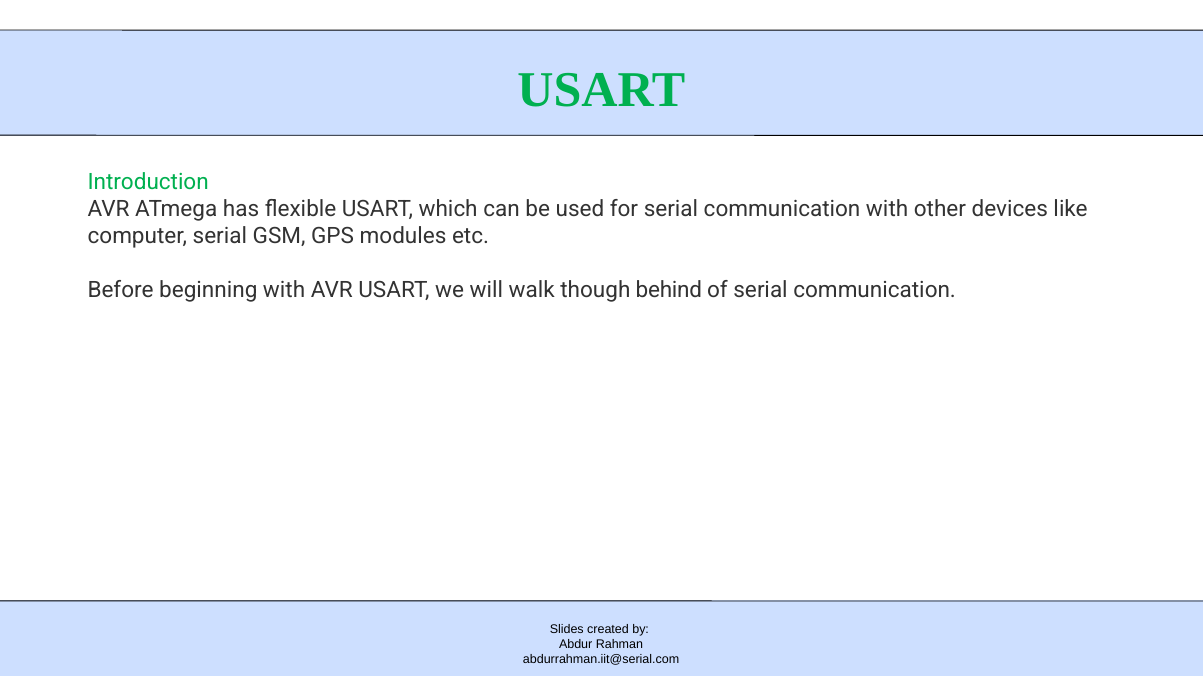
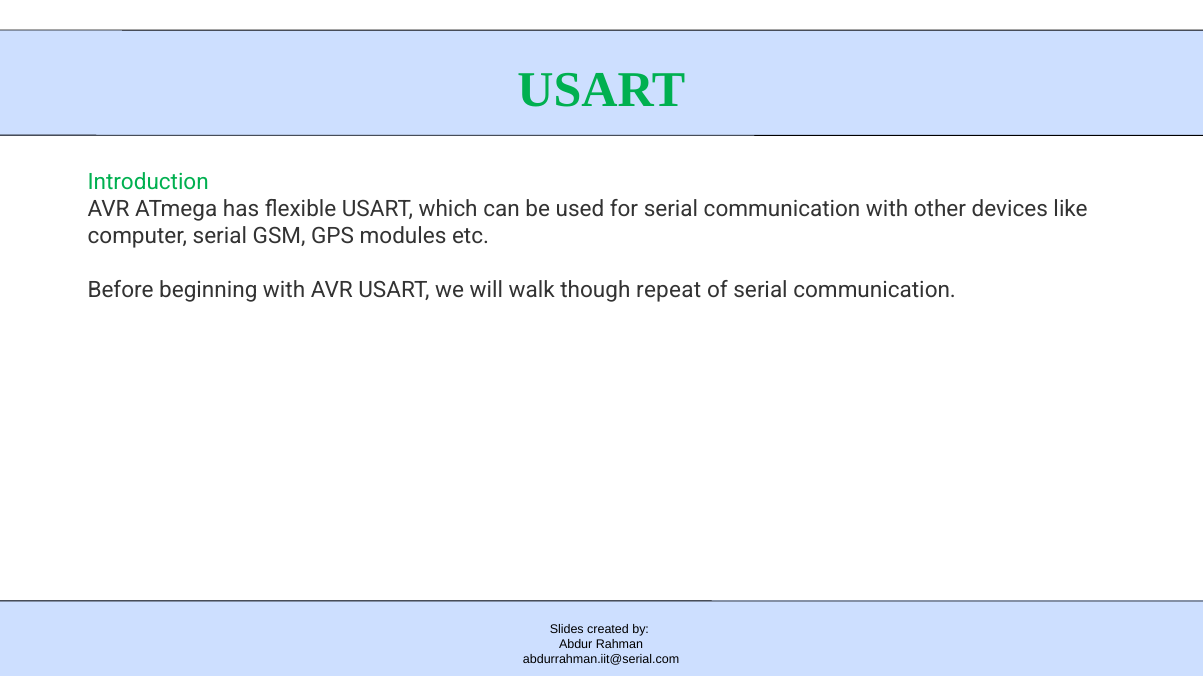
behind: behind -> repeat (669, 290)
